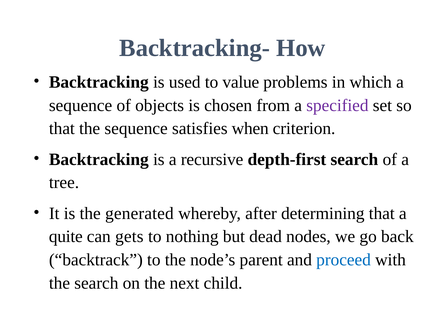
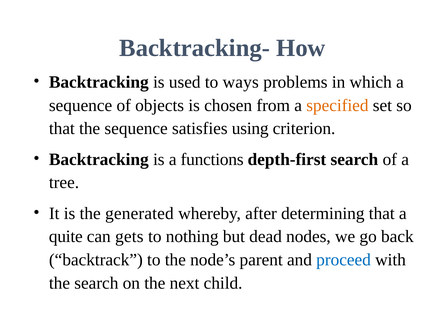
value: value -> ways (241, 82)
specified colour: purple -> orange (337, 105)
when: when -> using (250, 129)
recursive: recursive -> functions (212, 159)
